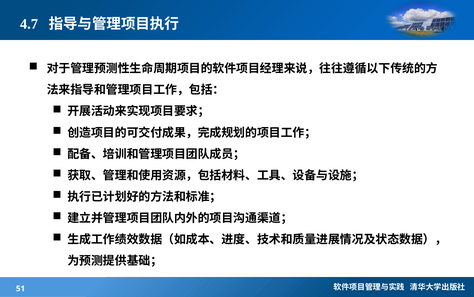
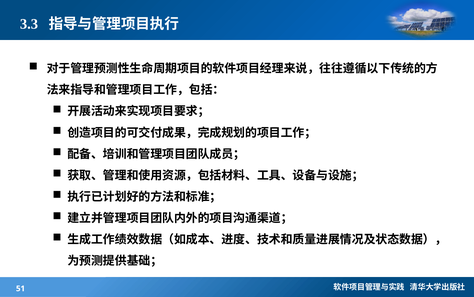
4.7: 4.7 -> 3.3 (29, 24)
